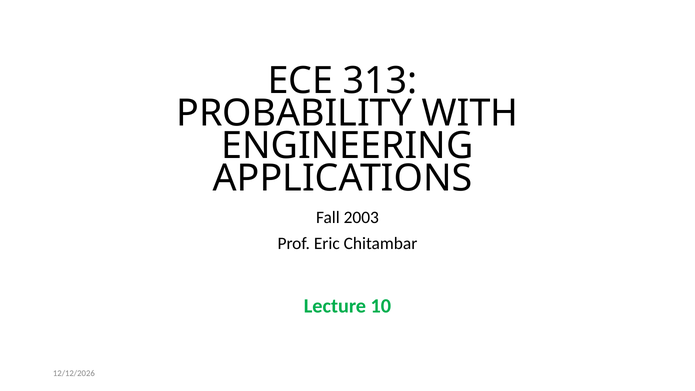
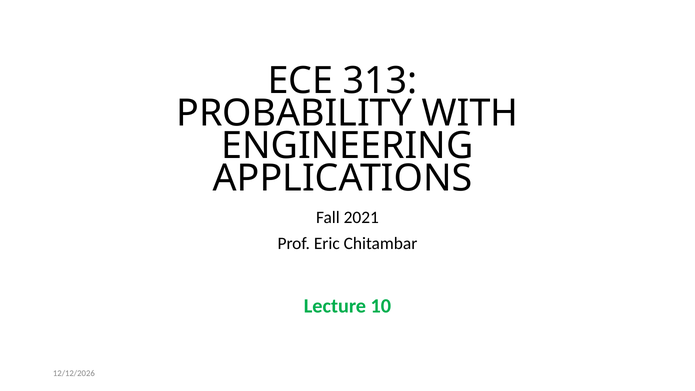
2003: 2003 -> 2021 (361, 217)
